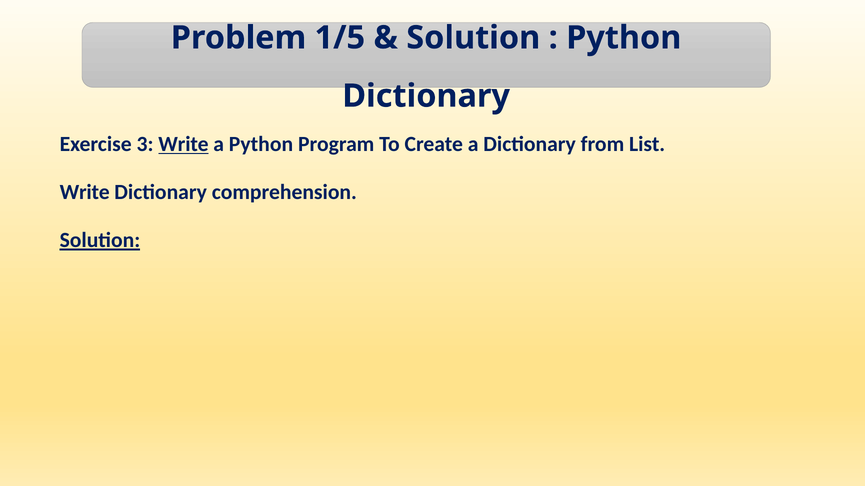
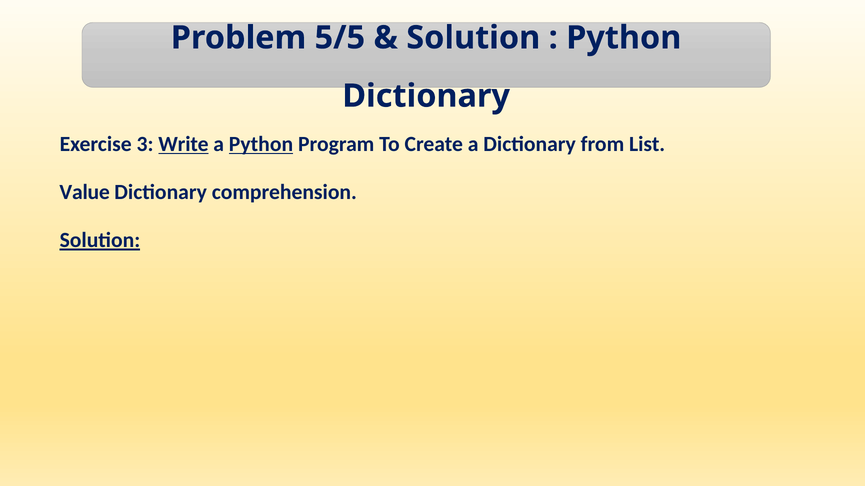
1/5: 1/5 -> 5/5 (340, 38)
Python underline: none -> present (261, 144)
Write: Write -> Value (85, 192)
